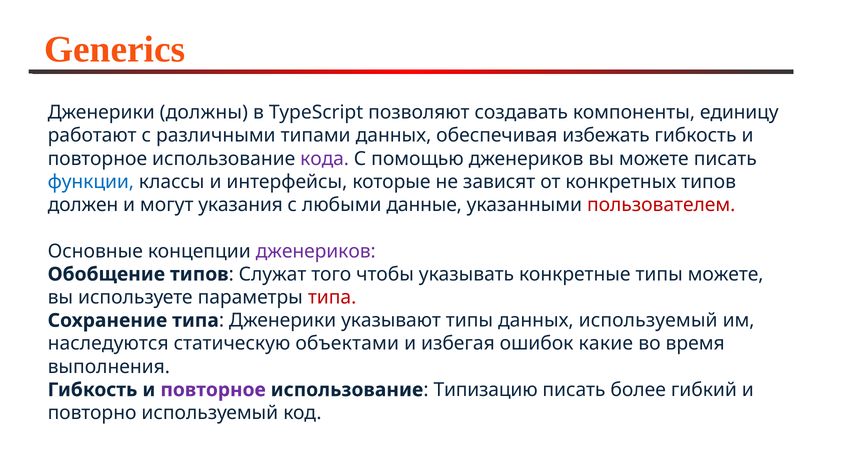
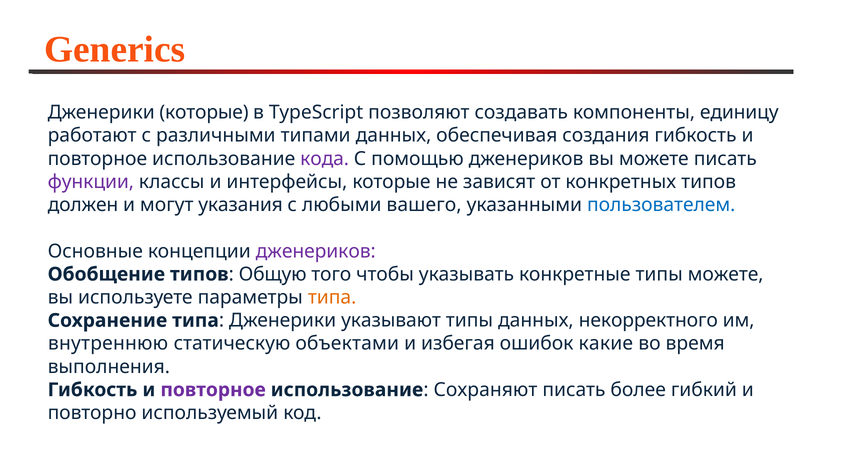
Дженерики должны: должны -> которые (204, 113)
избежать: избежать -> создания (606, 136)
функции colour: blue -> purple (91, 182)
данные: данные -> вашего (424, 205)
пользователем colour: red -> blue (661, 205)
Служат: Служат -> Общую (273, 275)
типа colour: red -> orange (332, 298)
данных используемый: используемый -> некорректного (648, 321)
наследуются: наследуются -> внутреннюю (108, 344)
Типизацию: Типизацию -> Сохраняют (485, 390)
